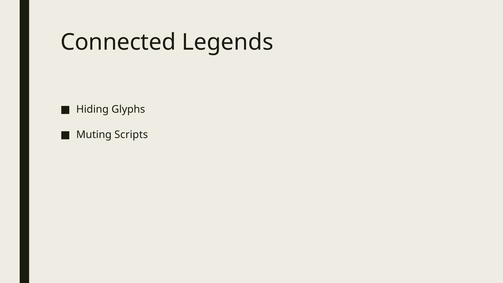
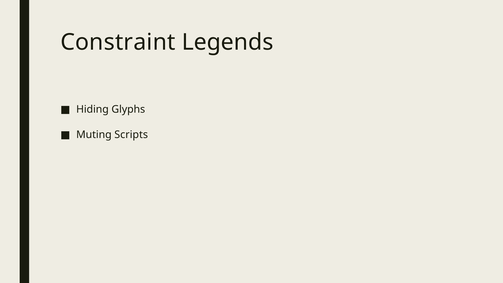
Connected: Connected -> Constraint (118, 42)
